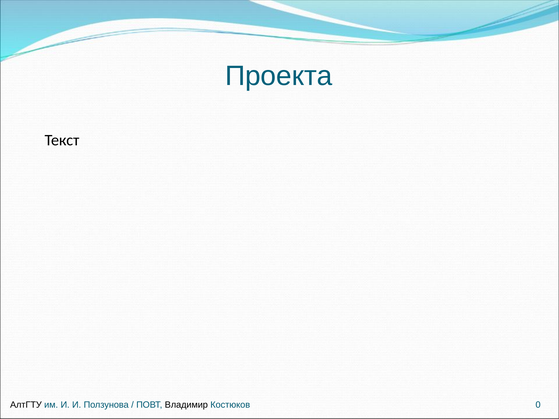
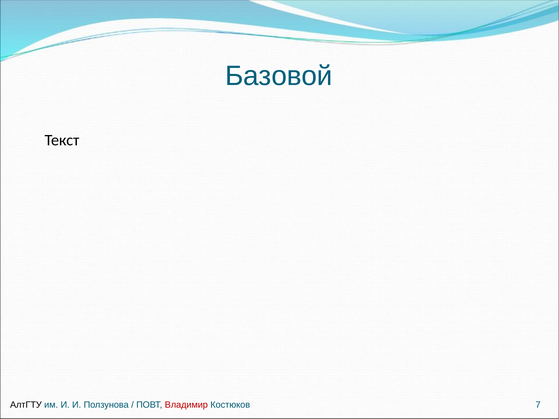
Проекта: Проекта -> Базовой (279, 76)
Владимир colour: black -> red (186, 405)
0: 0 -> 7 (538, 405)
